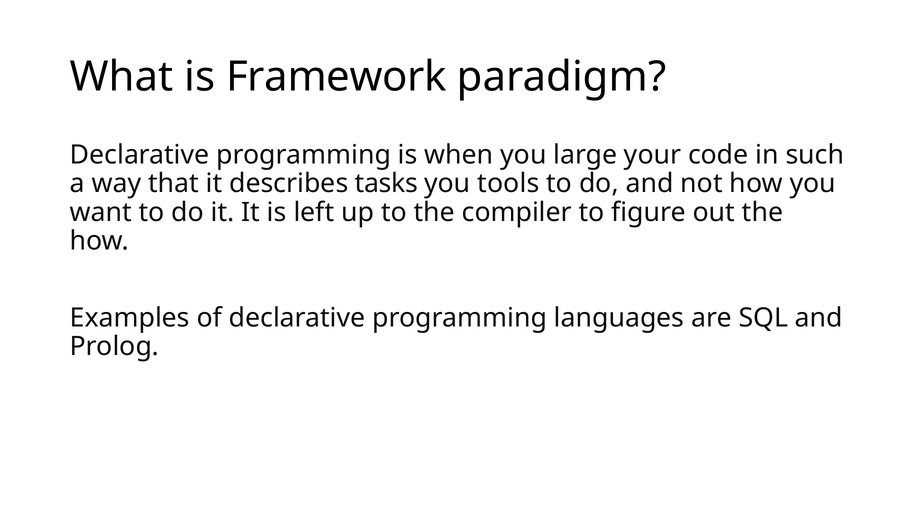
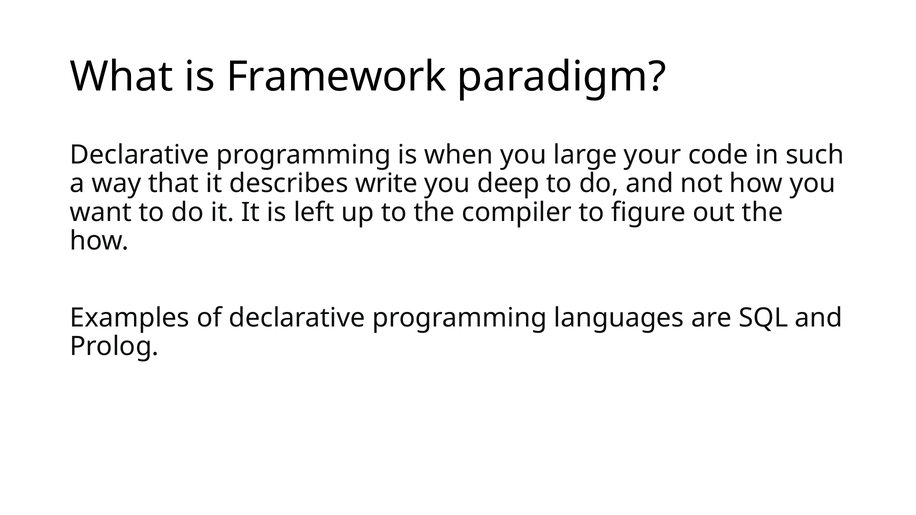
tasks: tasks -> write (386, 184)
tools: tools -> deep (509, 184)
